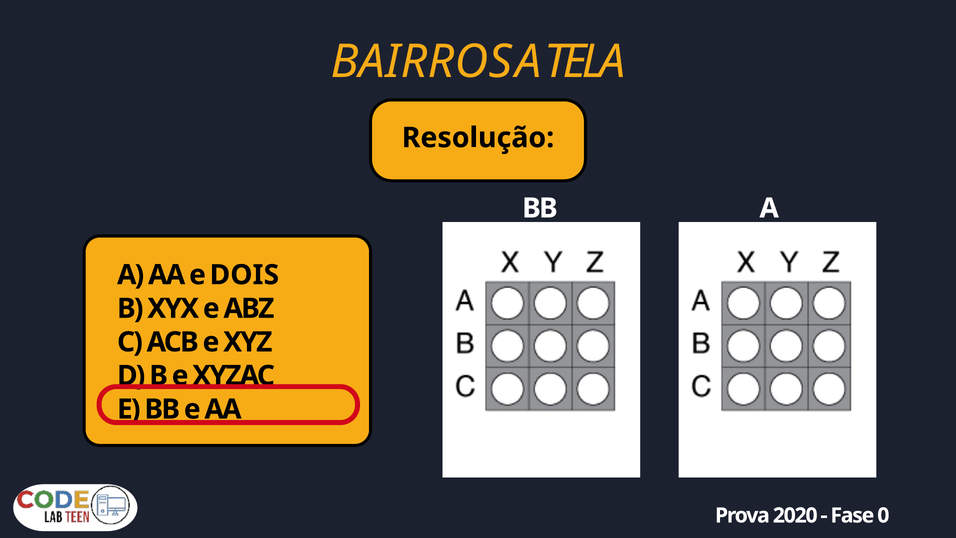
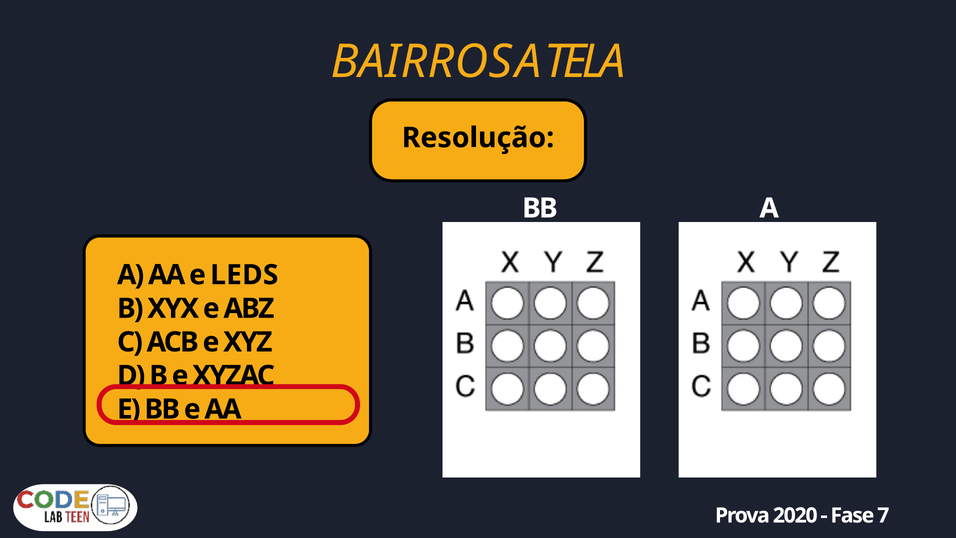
DOIS: DOIS -> LEDS (244, 275)
0: 0 -> 7 (883, 515)
